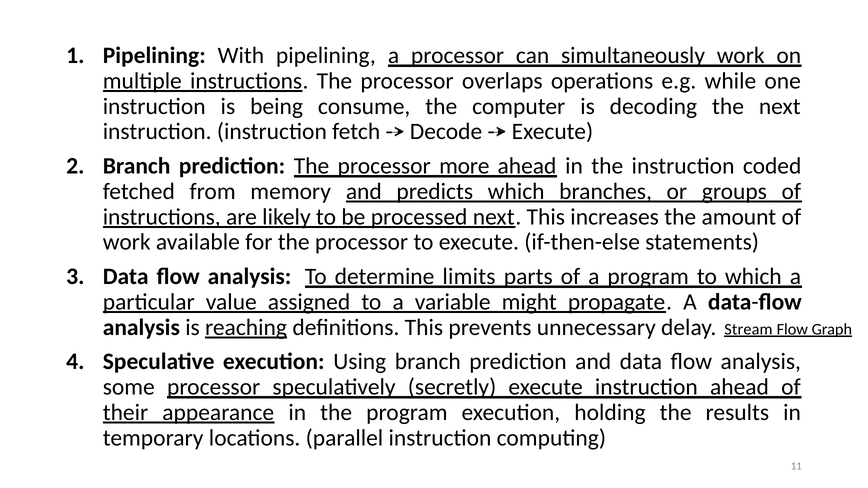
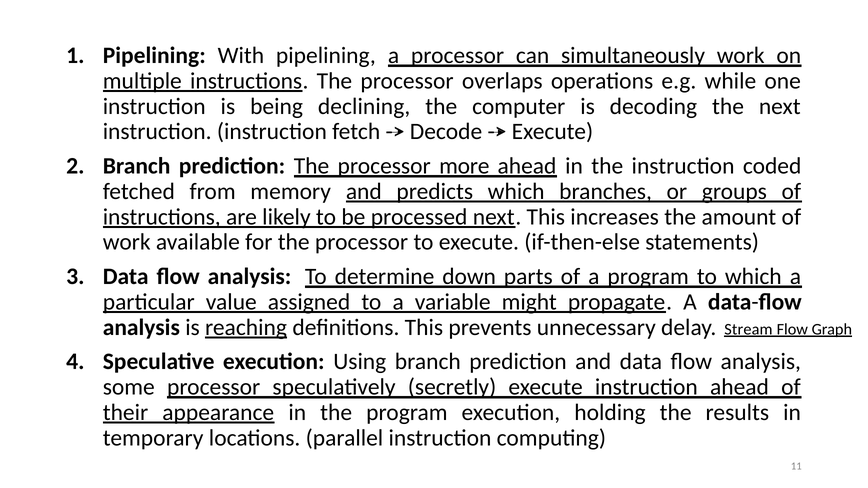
consume: consume -> declining (364, 106)
limits: limits -> down (469, 277)
